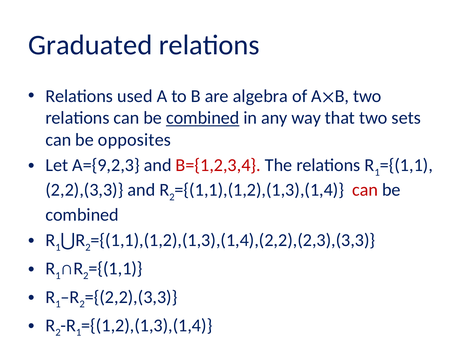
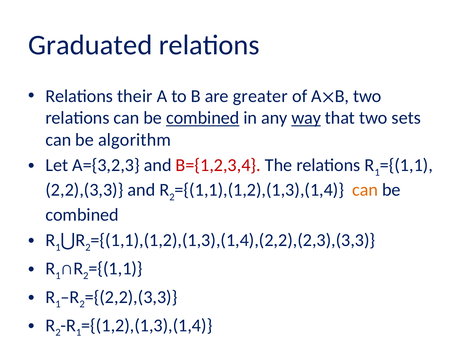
used: used -> their (135, 96)
algebra: algebra -> greater (260, 96)
way underline: none -> present (306, 118)
opposites: opposites -> algorithm (135, 140)
A={9,2,3: A={9,2,3 -> A={3,2,3 (106, 165)
can colour: red -> orange (365, 190)
